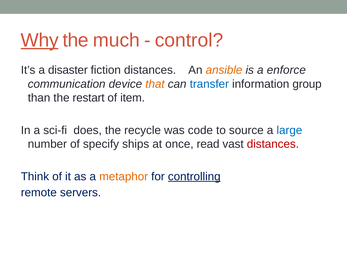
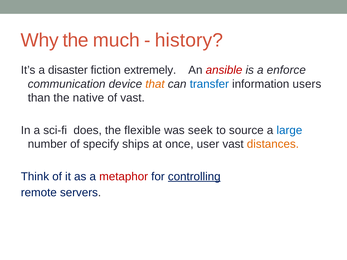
Why underline: present -> none (40, 40)
control: control -> history (189, 40)
fiction distances: distances -> extremely (150, 70)
ansible colour: orange -> red (224, 70)
group: group -> users (307, 84)
restart: restart -> native (88, 98)
of item: item -> vast (133, 98)
recycle: recycle -> flexible (143, 130)
code: code -> seek (200, 130)
read: read -> user (208, 144)
distances colour: red -> orange (273, 144)
metaphor colour: orange -> red (124, 177)
